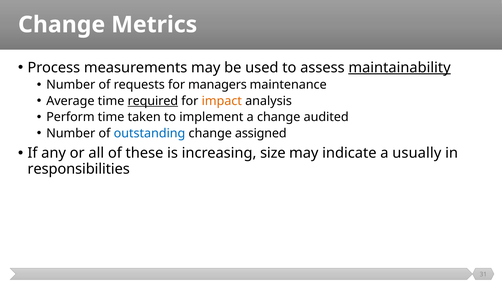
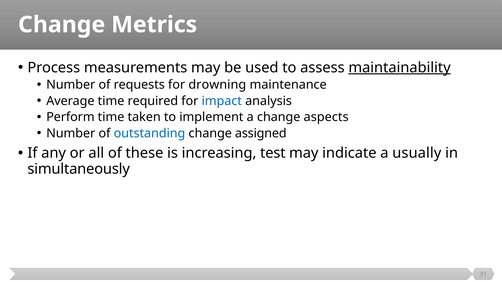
managers: managers -> drowning (217, 85)
required underline: present -> none (153, 101)
impact colour: orange -> blue (222, 101)
audited: audited -> aspects (326, 117)
size: size -> test (273, 153)
responsibilities: responsibilities -> simultaneously (79, 169)
